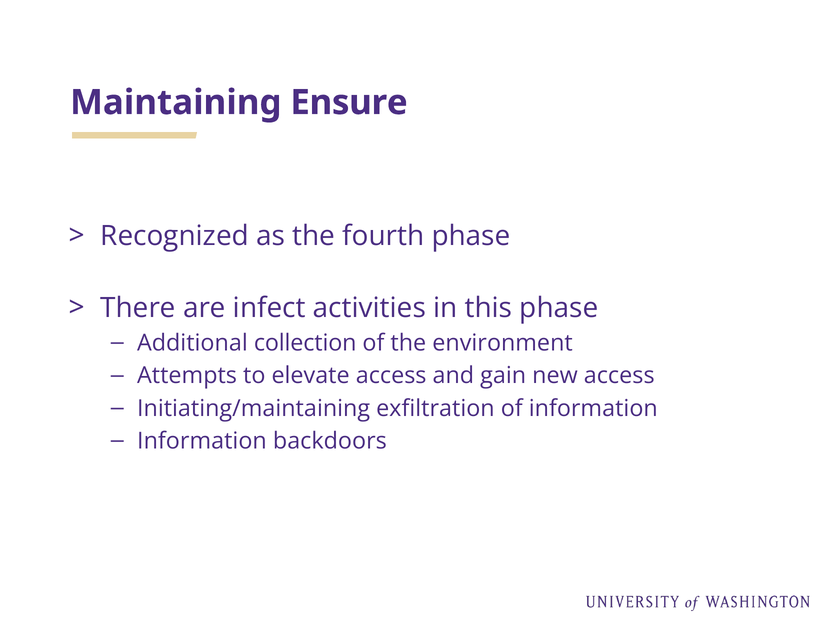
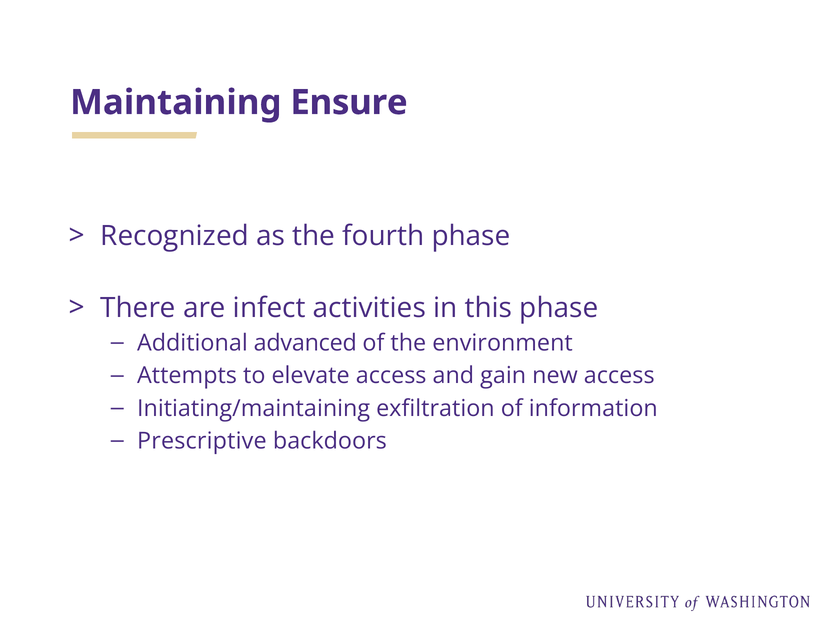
collection: collection -> advanced (305, 343)
Information: Information -> Prescriptive (202, 441)
